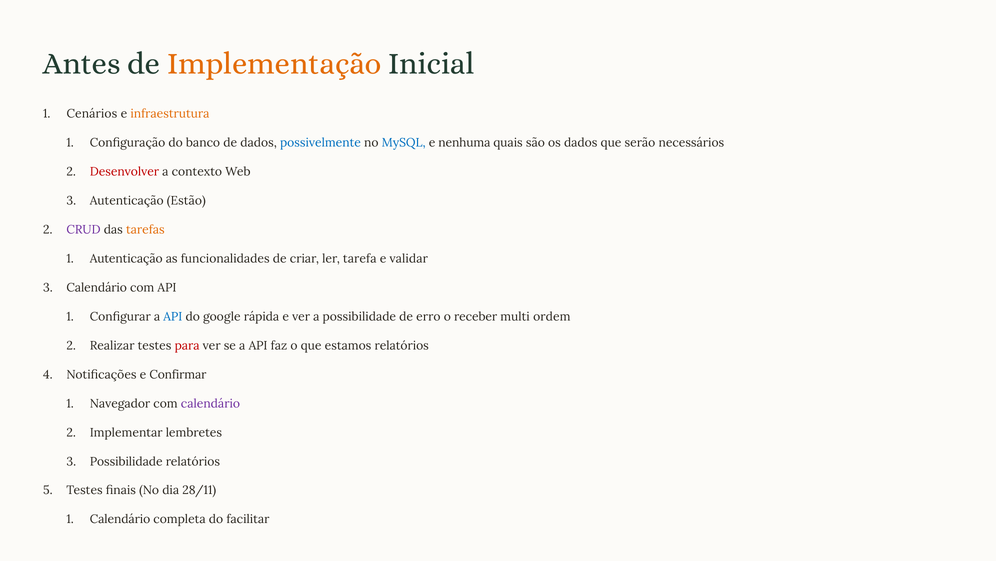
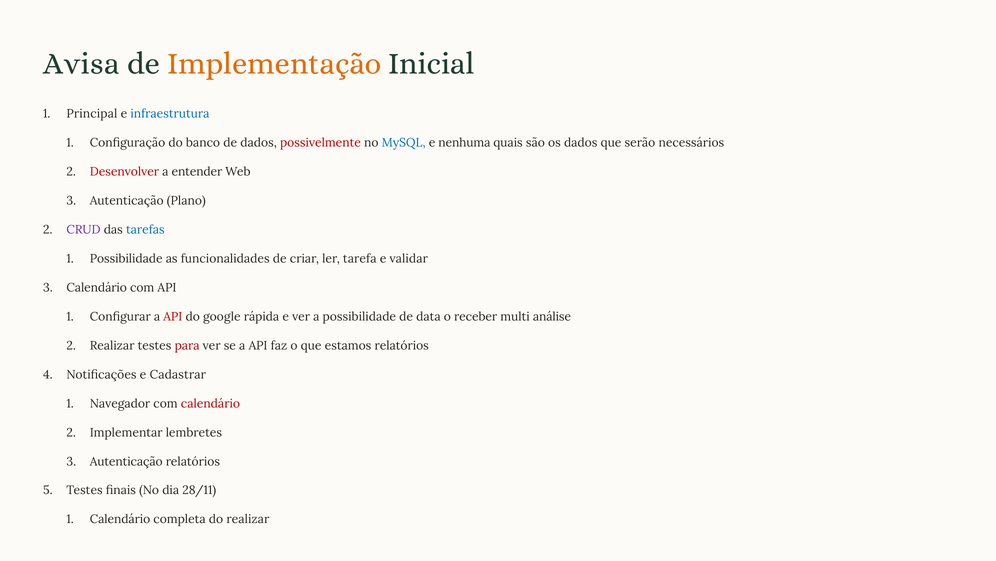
Antes: Antes -> Avisa (81, 64)
Cenários: Cenários -> Principal (92, 114)
infraestrutura colour: orange -> blue (170, 114)
possivelmente colour: blue -> red (320, 143)
contexto: contexto -> entender (197, 172)
Estão: Estão -> Plano (186, 201)
tarefas colour: orange -> blue (145, 229)
Autenticação: Autenticação -> Possibilidade (126, 258)
API colour: blue -> red (173, 316)
erro: erro -> data (428, 316)
ordem: ordem -> análise (552, 316)
Confirmar: Confirmar -> Cadastrar (178, 374)
calendário colour: purple -> red (210, 403)
Possibilidade: Possibilidade -> Autenticação (126, 461)
do facilitar: facilitar -> realizar (248, 519)
